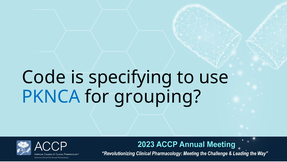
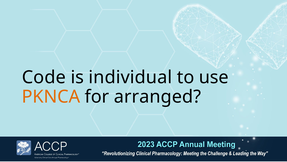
specifying: specifying -> individual (130, 77)
PKNCA colour: blue -> orange (51, 97)
grouping: grouping -> arranged (157, 97)
